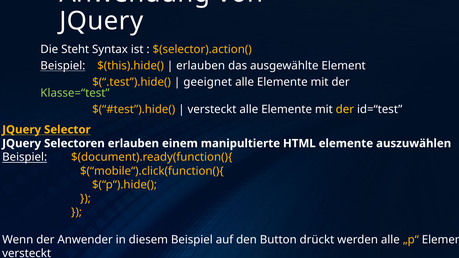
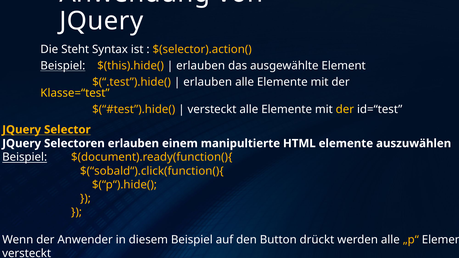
geeignet: geeignet -> erlauben (208, 82)
Klasse=“test colour: light green -> yellow (75, 93)
$(“mobile“).click(function(){: $(“mobile“).click(function(){ -> $(“sobald“).click(function(){ (152, 171)
